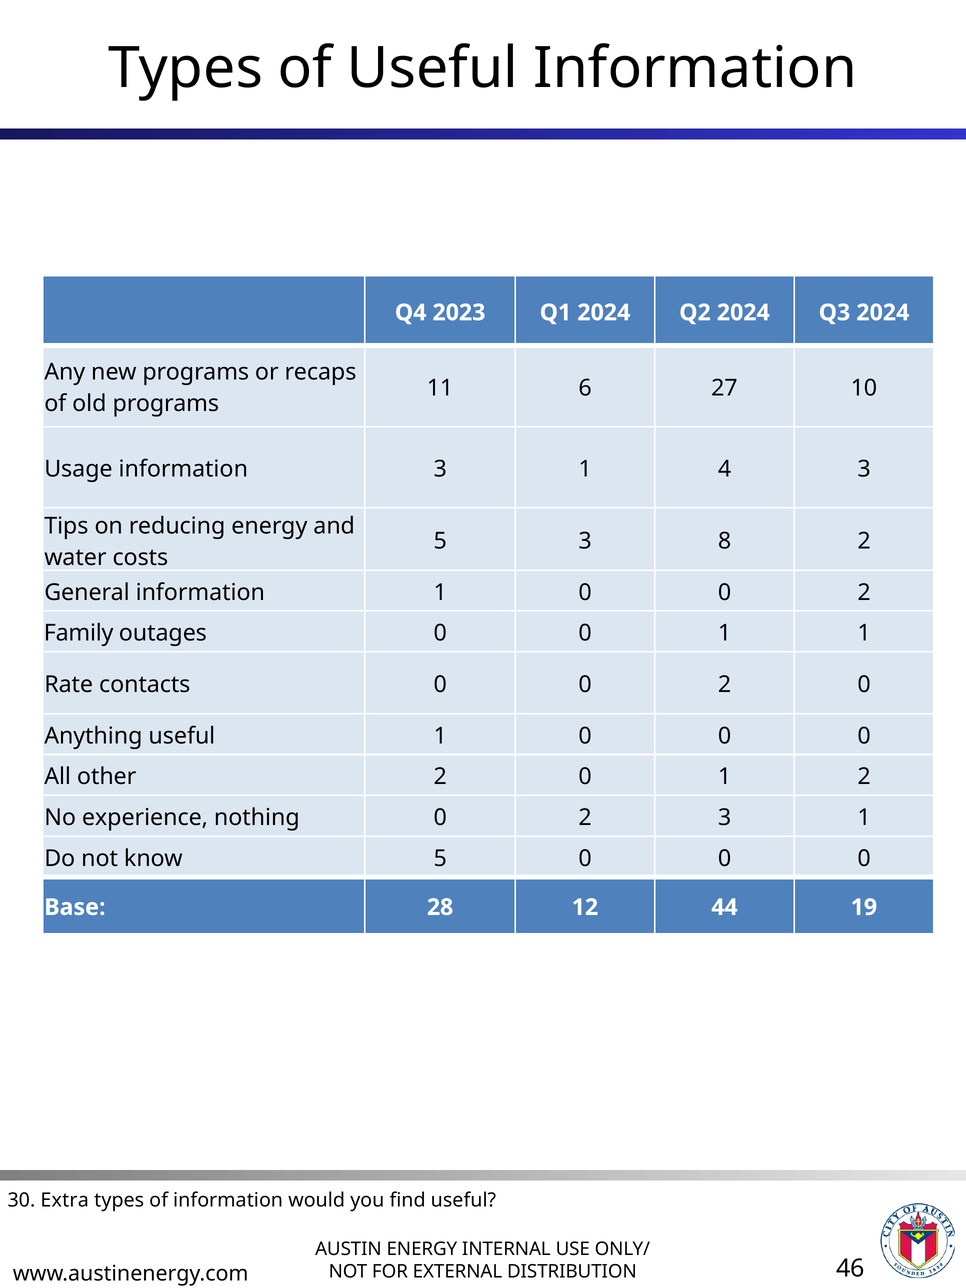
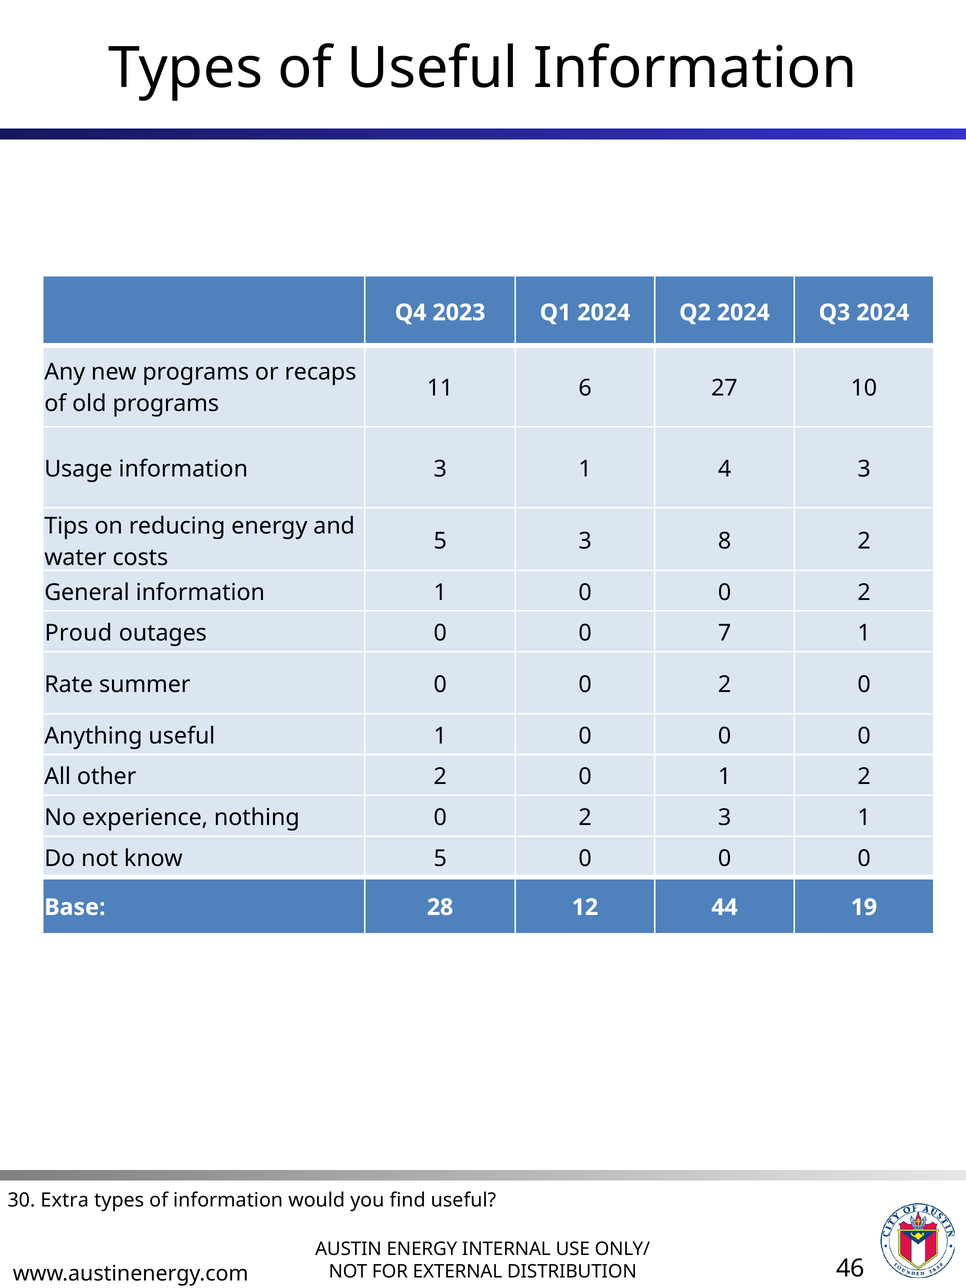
Family: Family -> Proud (78, 633)
0 0 1: 1 -> 7 (725, 633)
contacts: contacts -> summer (145, 685)
